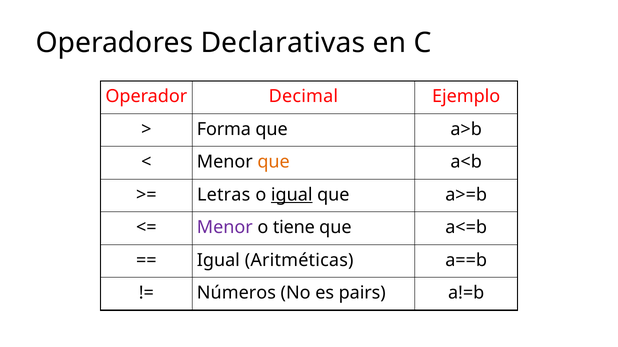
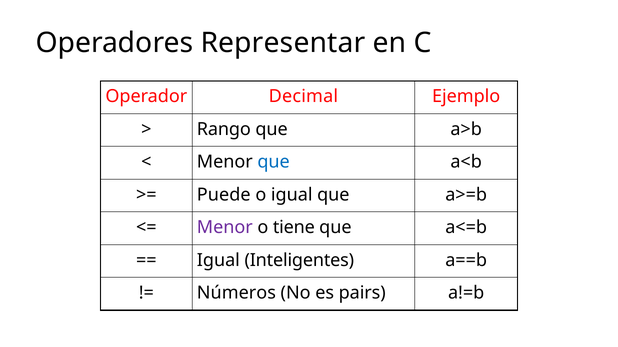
Declarativas: Declarativas -> Representar (283, 43)
Forma: Forma -> Rango (224, 130)
que colour: orange -> blue (274, 162)
Letras: Letras -> Puede (224, 195)
igual underline: present -> none (292, 195)
Aritméticas: Aritméticas -> Inteligentes (299, 261)
